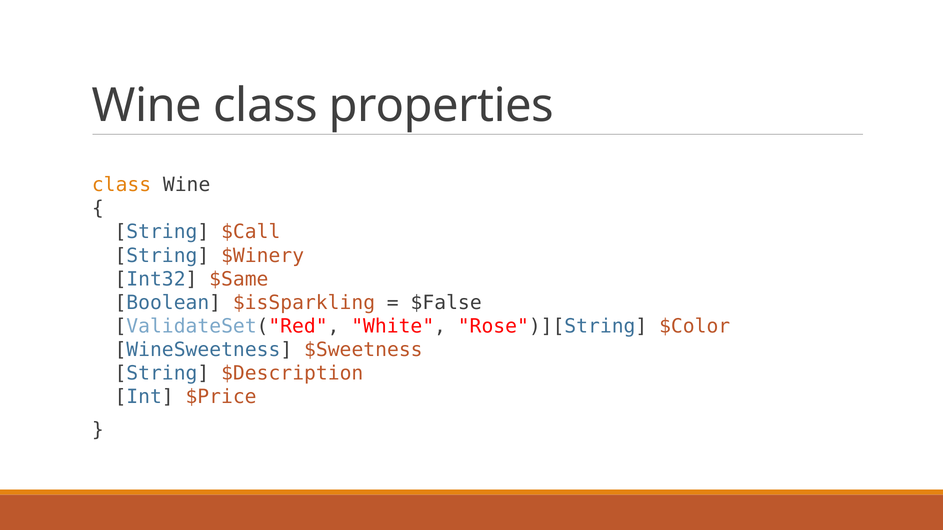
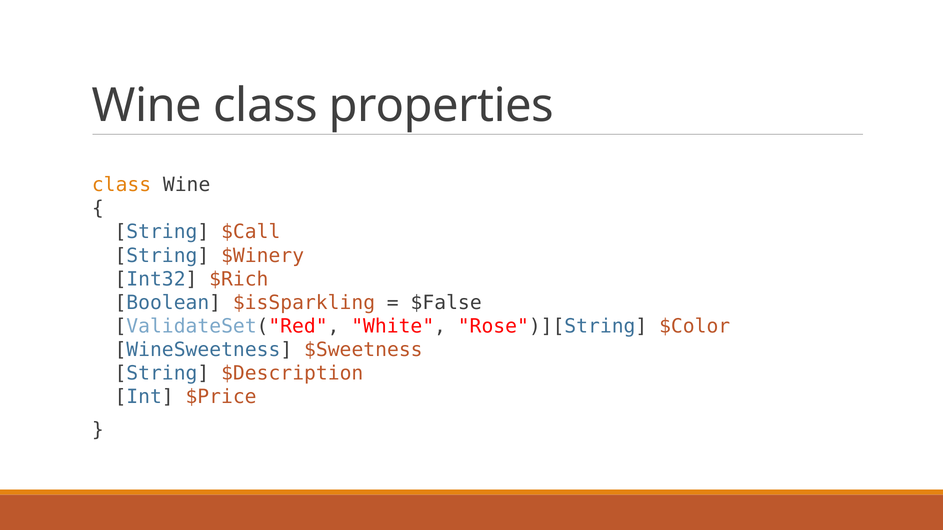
$Same: $Same -> $Rich (239, 279)
